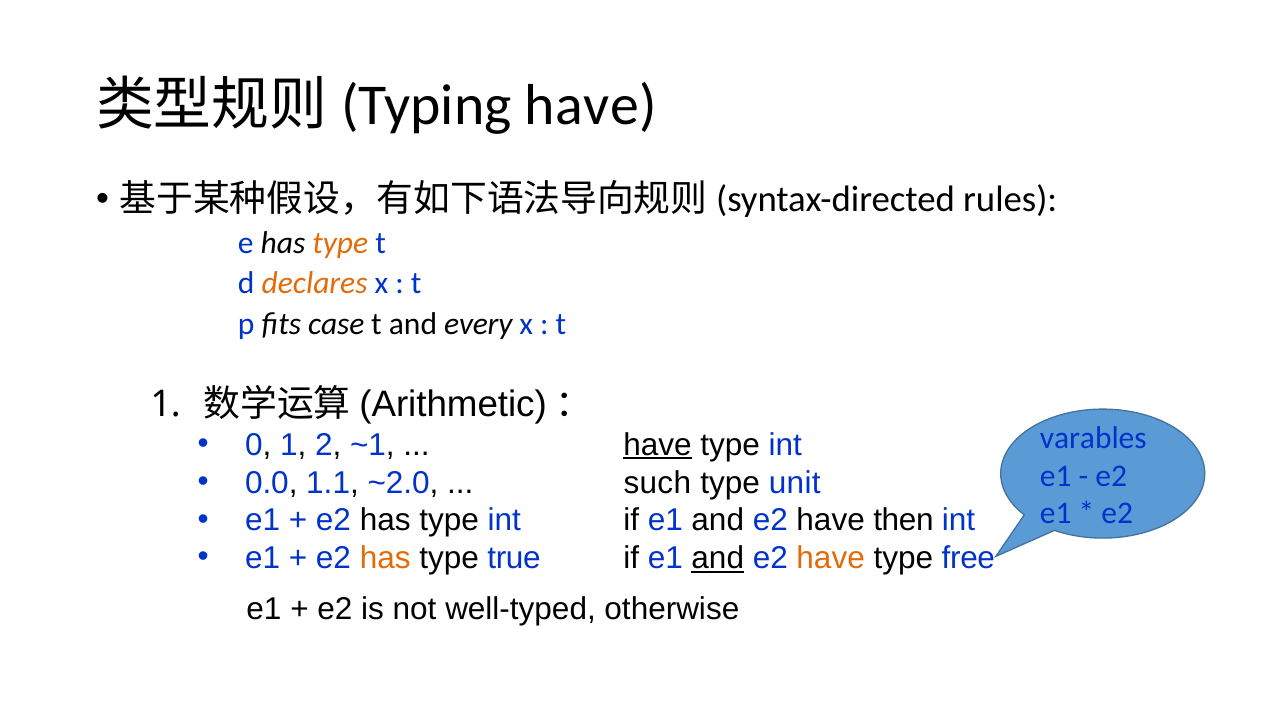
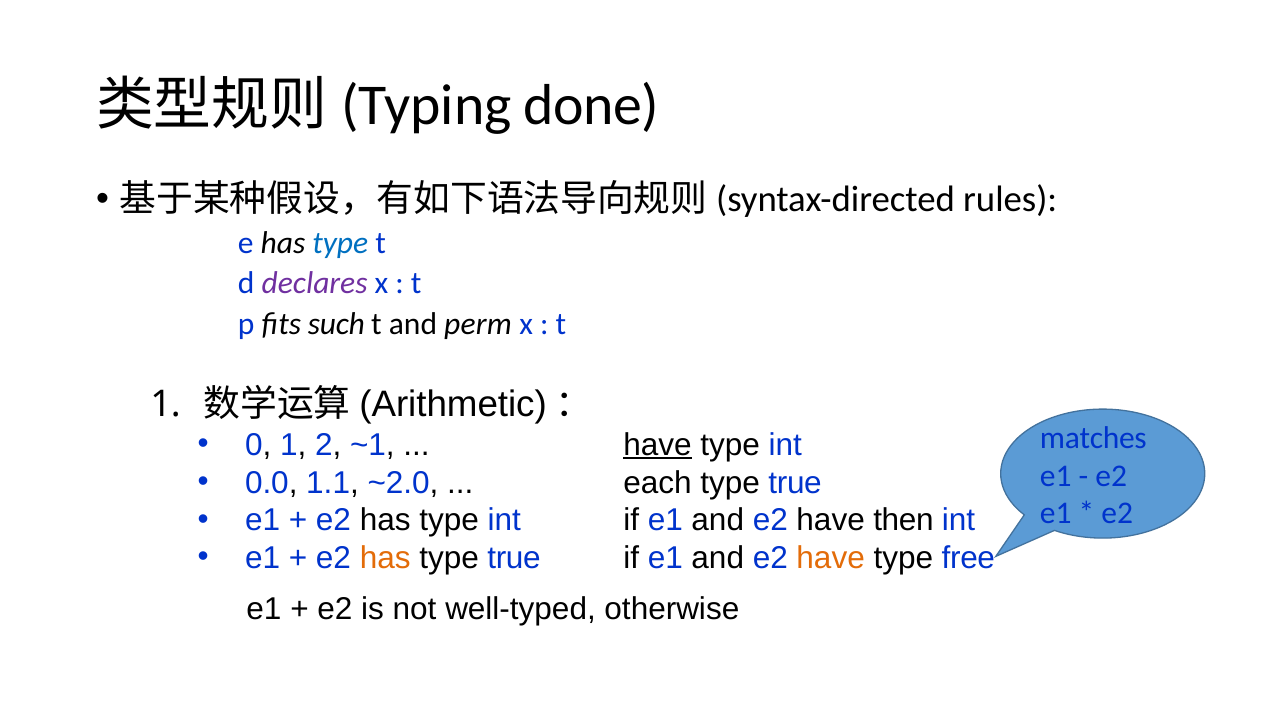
have: have -> done (591, 106)
type colour: orange -> blue (340, 243)
declares colour: orange -> purple (315, 284)
case: case -> such (336, 324)
every: every -> perm (478, 324)
varables: varables -> matches (1093, 438)
such: such -> each (657, 483)
unit: unit -> true (795, 483)
and underline: present -> none (718, 558)
